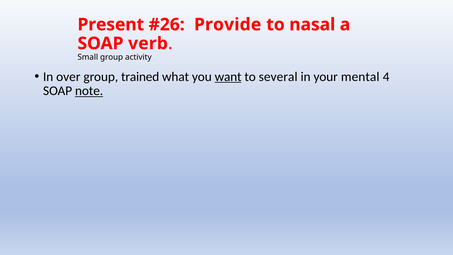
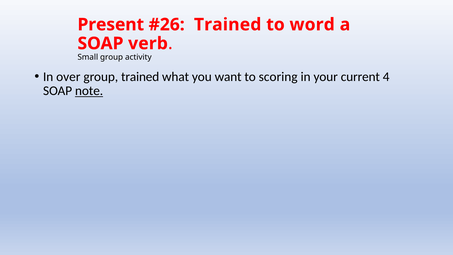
Provide: Provide -> Trained (228, 25)
nasal: nasal -> word (312, 25)
want underline: present -> none (228, 77)
several: several -> scoring (278, 77)
mental: mental -> current (360, 77)
